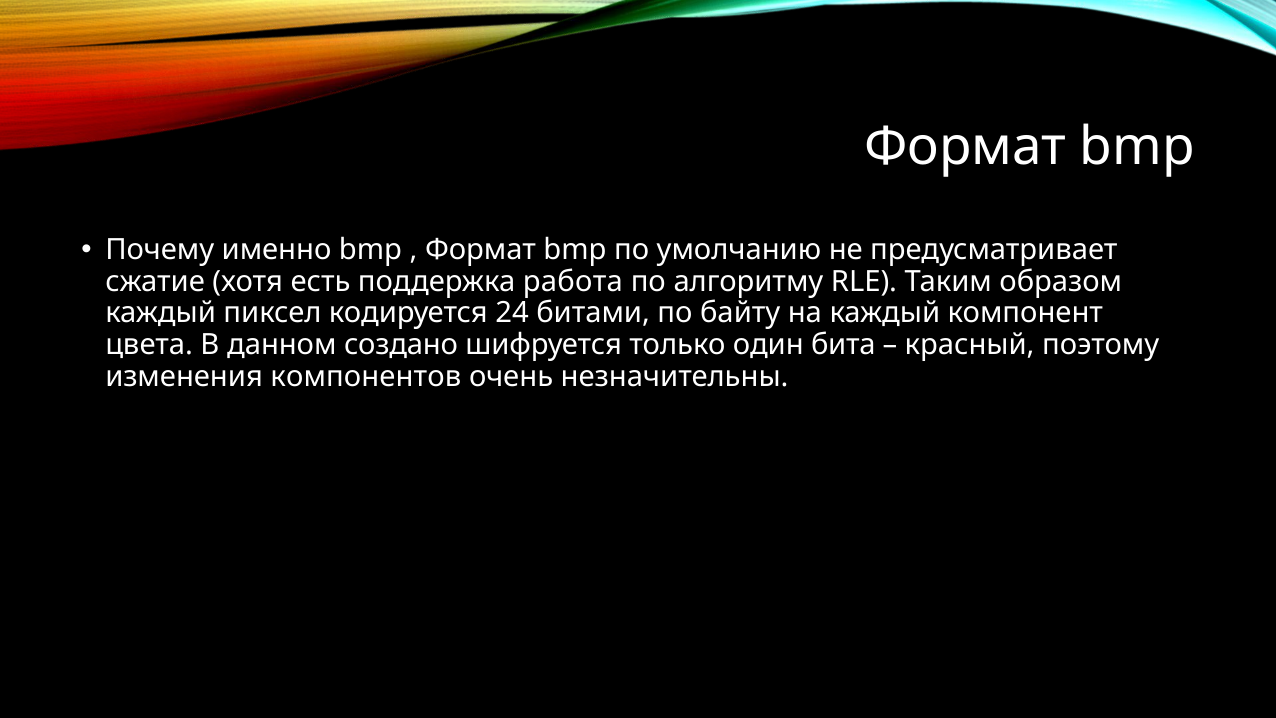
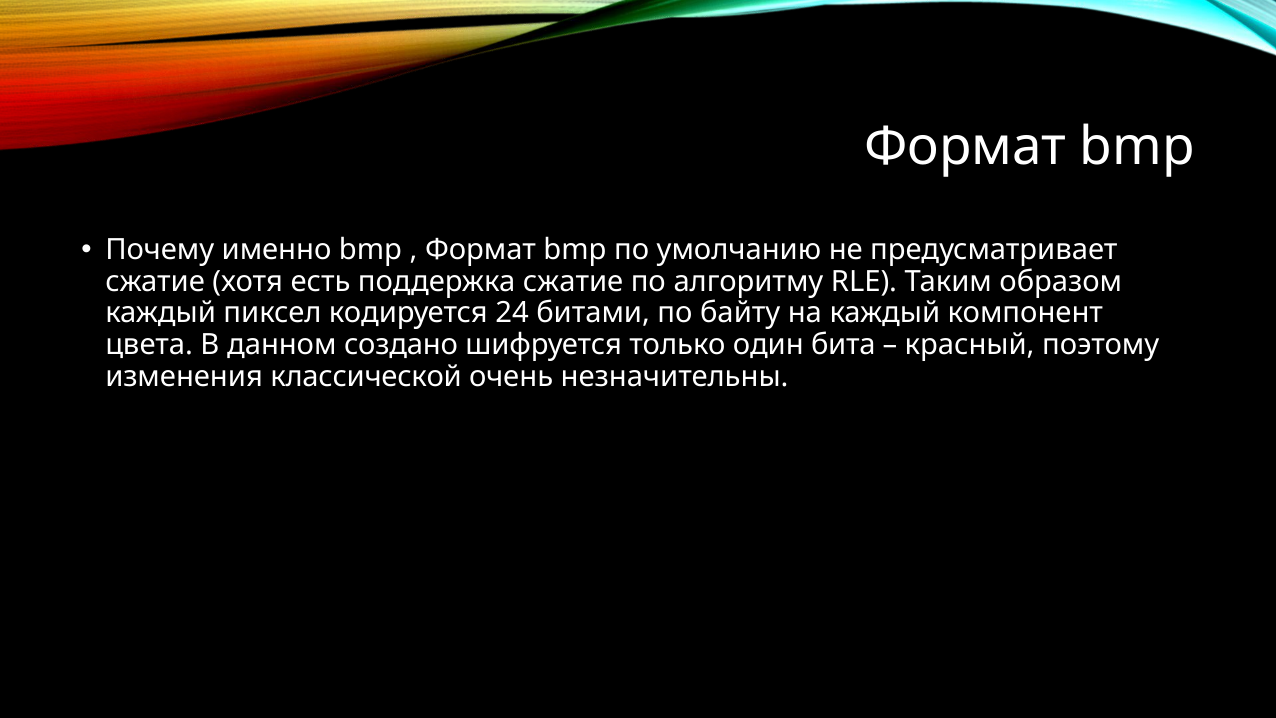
поддержка работа: работа -> сжатие (573, 282)
компонентов: компонентов -> классической (366, 376)
